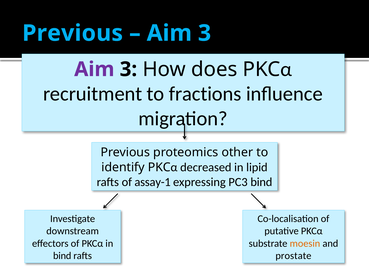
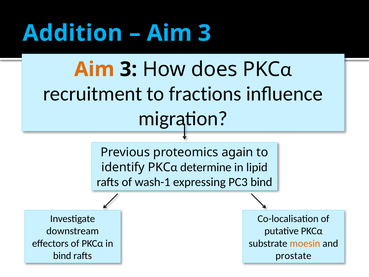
Previous: Previous -> Addition (73, 33)
Aim colour: purple -> orange (94, 69)
other: other -> again (237, 152)
decreased: decreased -> determine (206, 167)
assay-1: assay-1 -> wash-1 (153, 182)
